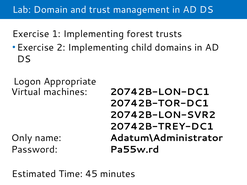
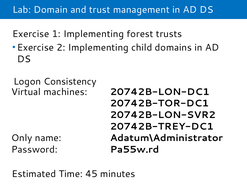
Appropriate: Appropriate -> Consistency (70, 82)
